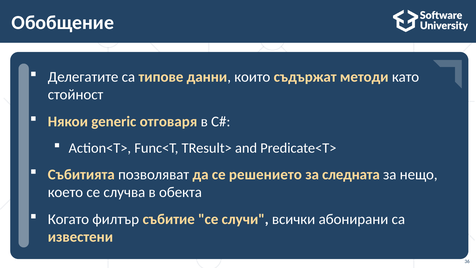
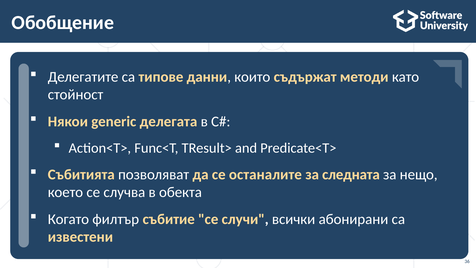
отговаря: отговаря -> делегата (168, 121)
решението: решението -> останалите (265, 174)
